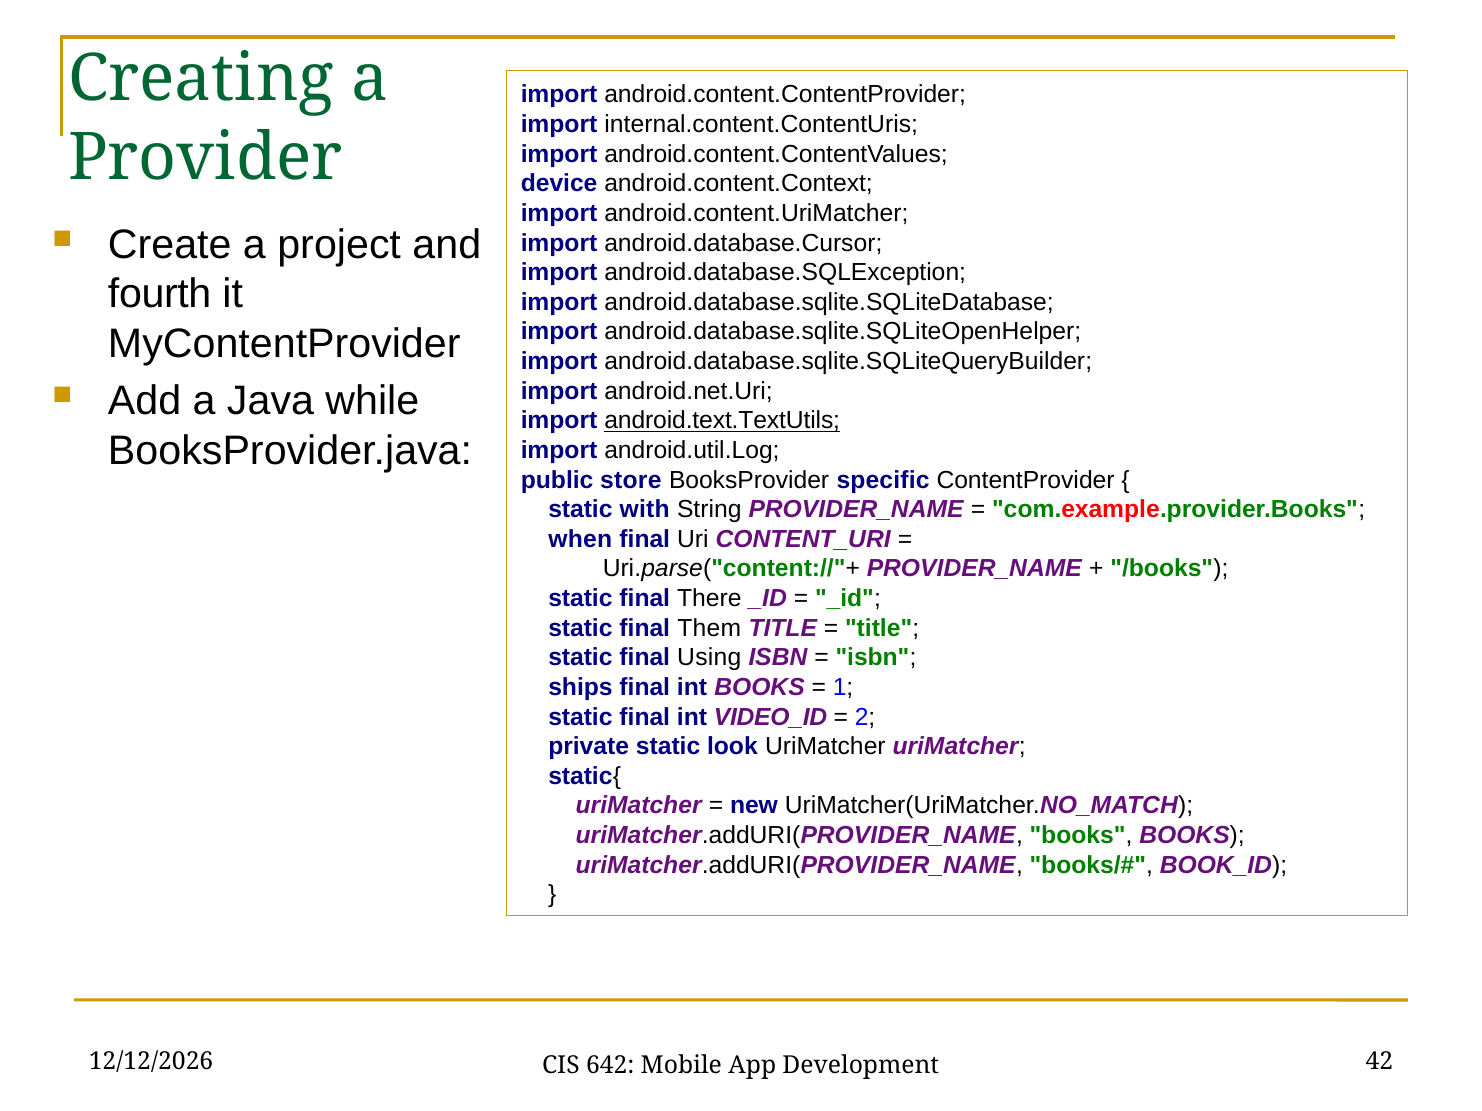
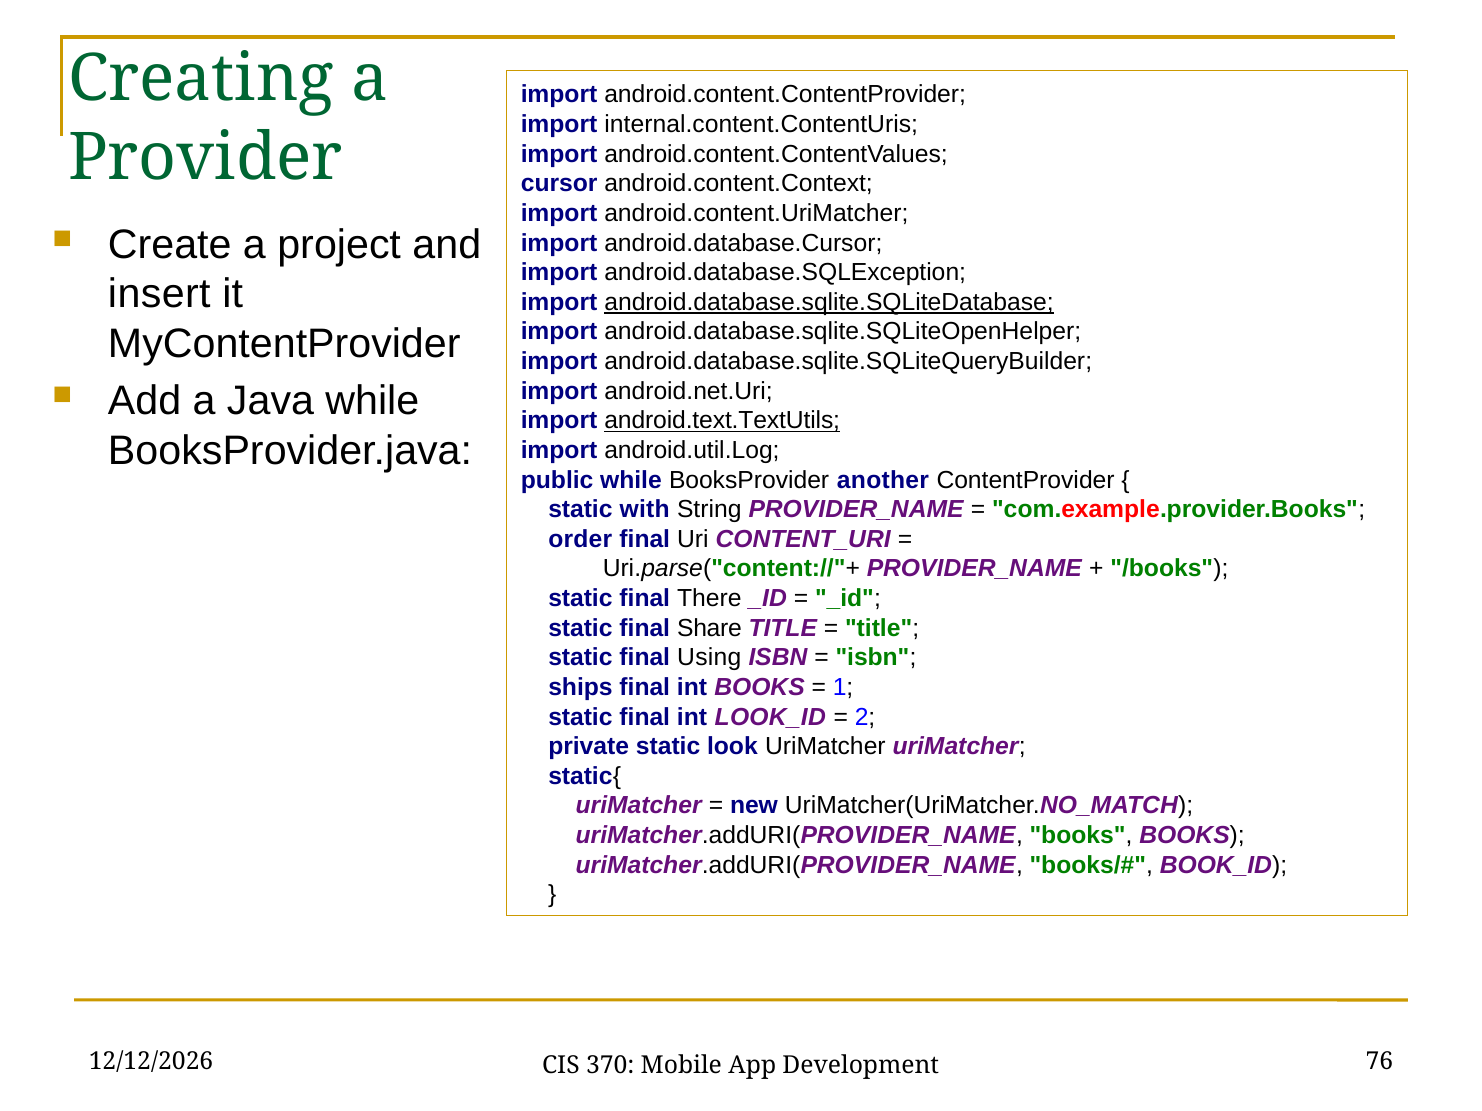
device: device -> cursor (559, 184)
fourth: fourth -> insert (159, 294)
android.database.sqlite.SQLiteDatabase underline: none -> present (829, 302)
public store: store -> while (631, 480)
specific: specific -> another (883, 480)
when: when -> order (580, 539)
Them: Them -> Share (709, 628)
VIDEO_ID: VIDEO_ID -> LOOK_ID (770, 717)
642: 642 -> 370 (610, 1066)
42: 42 -> 76 (1379, 1061)
